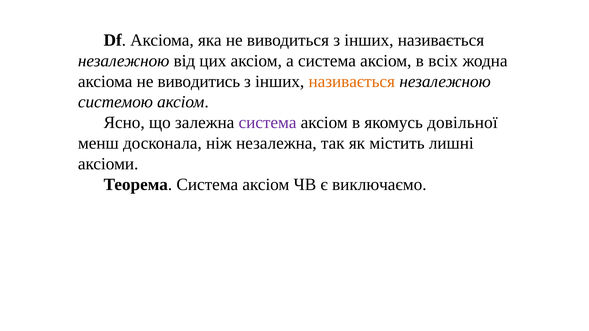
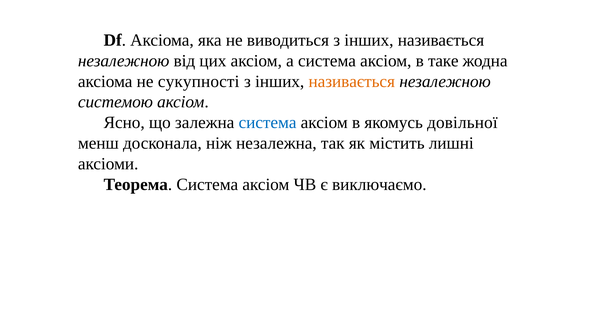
всіх: всіх -> таке (443, 61)
виводитись: виводитись -> сукупності (199, 81)
система colour: purple -> blue (268, 123)
